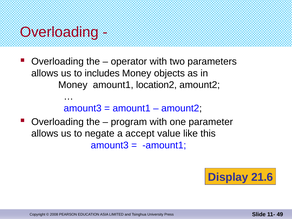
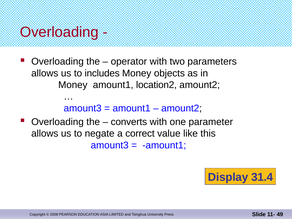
program: program -> converts (129, 122)
accept: accept -> correct (140, 134)
21.6: 21.6 -> 31.4 (262, 177)
